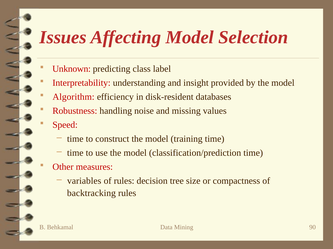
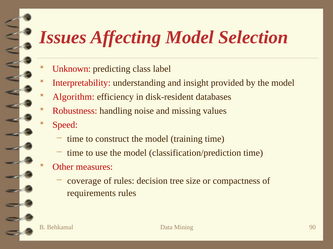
variables: variables -> coverage (84, 181)
backtracking: backtracking -> requirements (91, 194)
